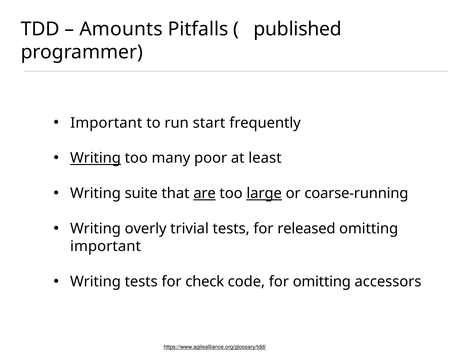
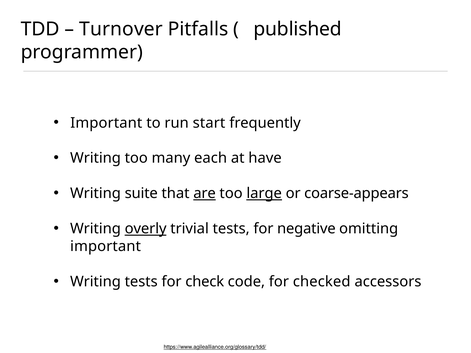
Amounts: Amounts -> Turnover (121, 29)
Writing underline: present -> none (96, 158)
poor: poor -> each (211, 158)
least: least -> have (265, 158)
coarse-running: coarse-running -> coarse-appears (356, 194)
overly underline: none -> present (146, 229)
released: released -> negative (306, 229)
for omitting: omitting -> checked (322, 282)
